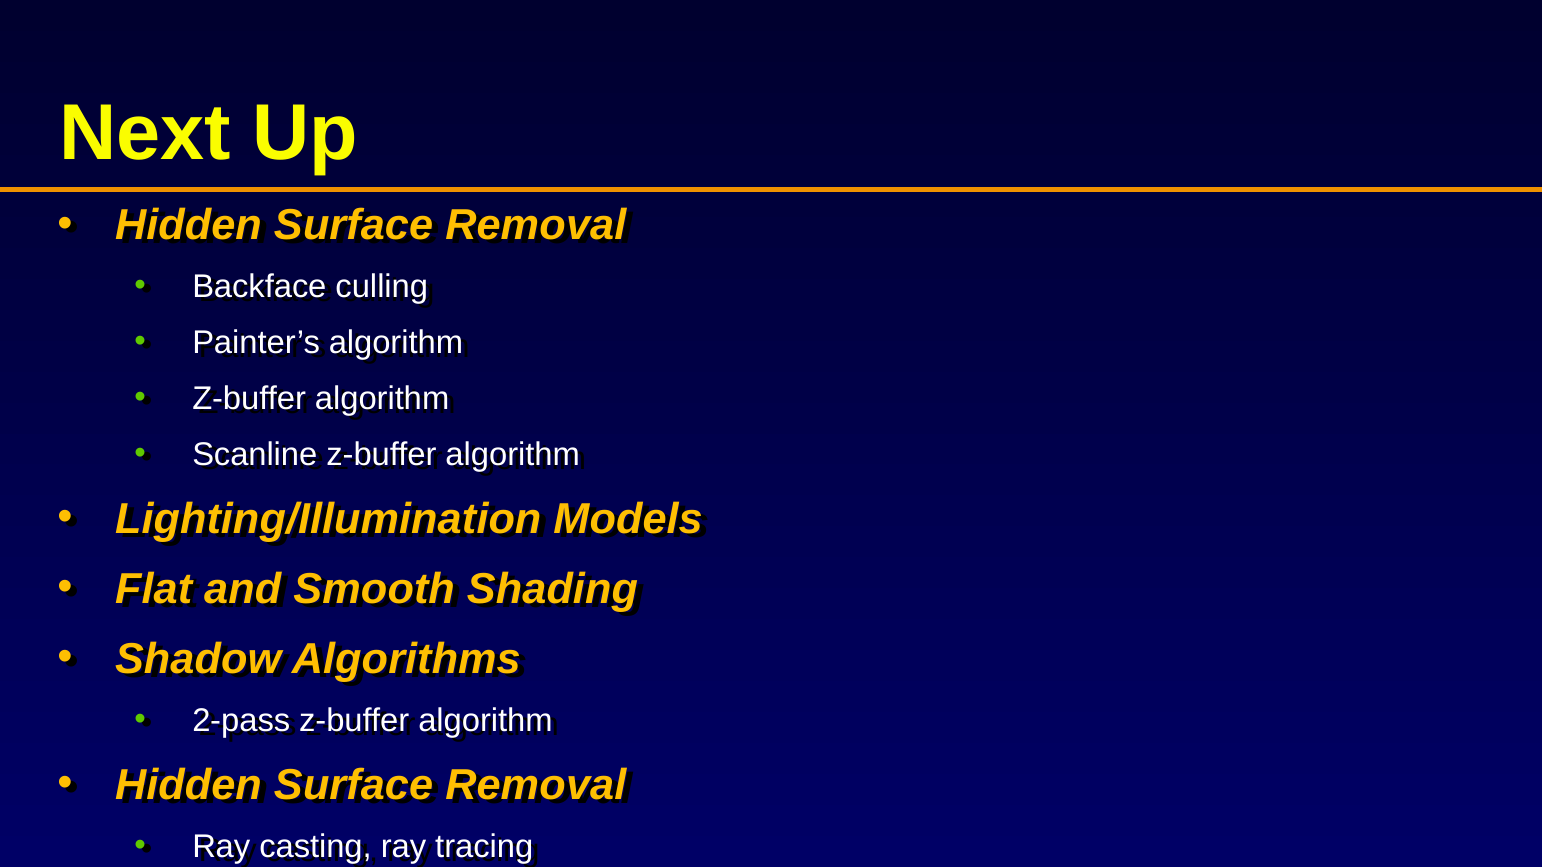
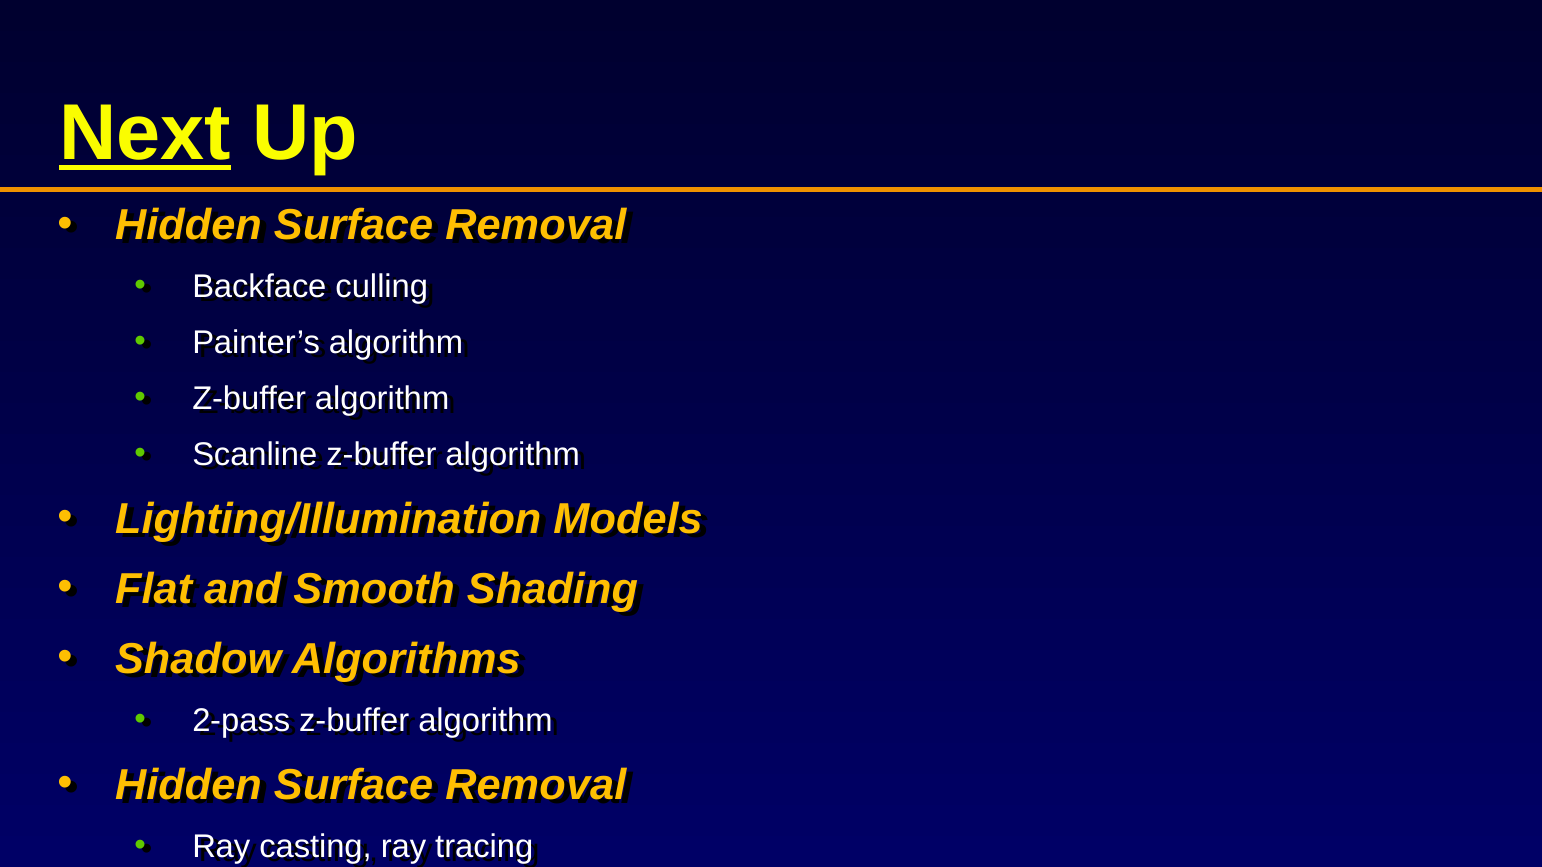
Next underline: none -> present (145, 134)
